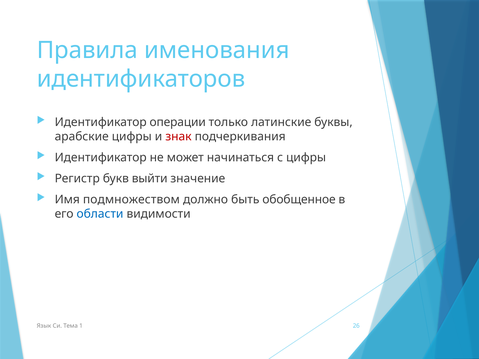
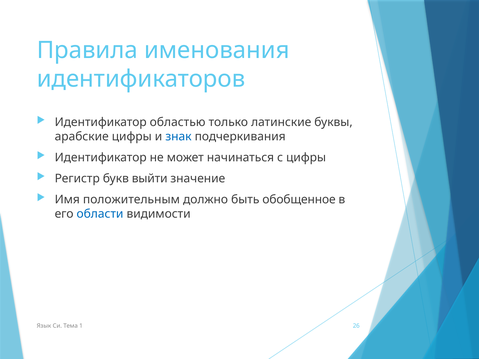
операции: операции -> областью (178, 122)
знак colour: red -> blue (178, 137)
подмножеством: подмножеством -> положительным (131, 200)
